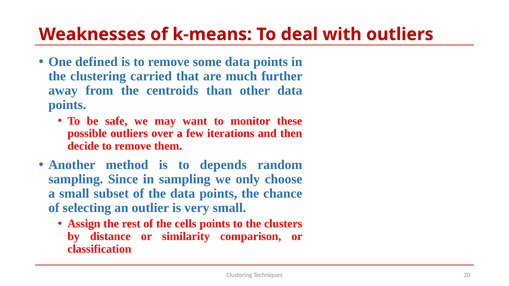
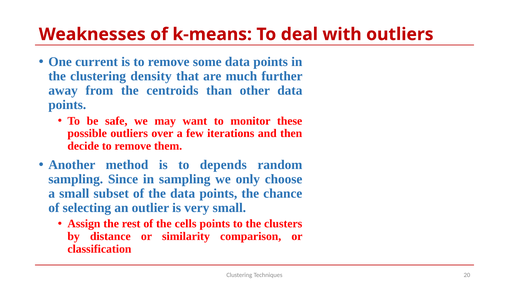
defined: defined -> current (97, 62)
carried: carried -> density (151, 76)
